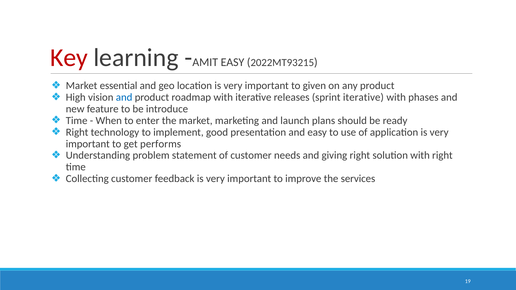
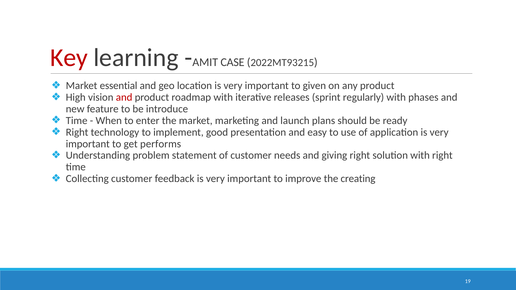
AMIT EASY: EASY -> CASE (233, 62)
and colour: blue -> red (124, 97)
sprint iterative: iterative -> regularly (363, 97)
services: services -> creating (358, 179)
